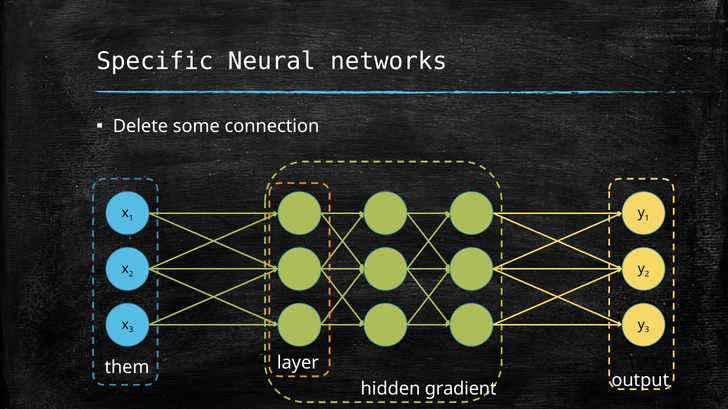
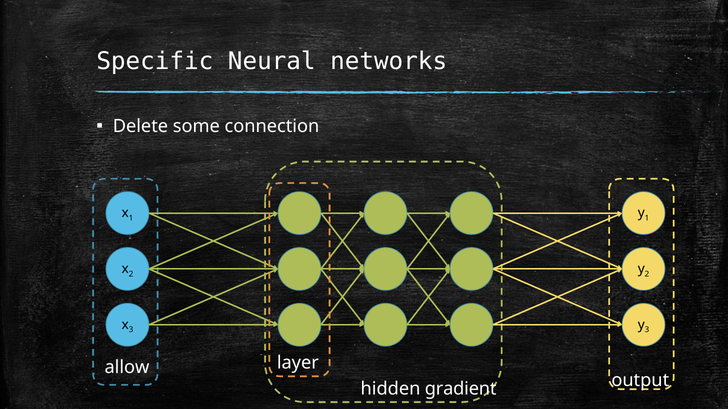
them: them -> allow (127, 368)
